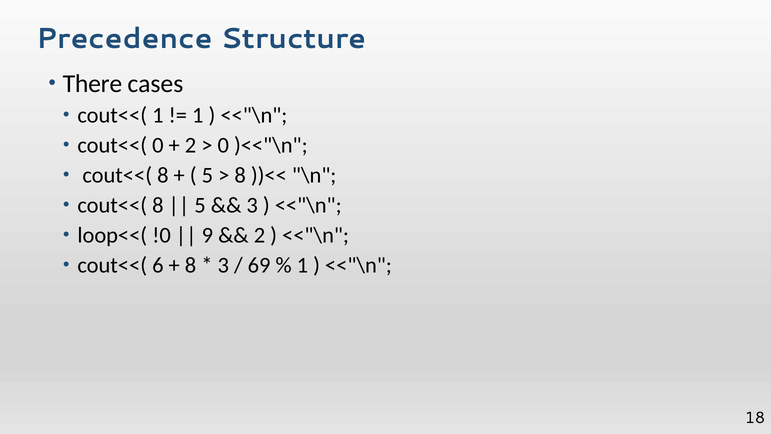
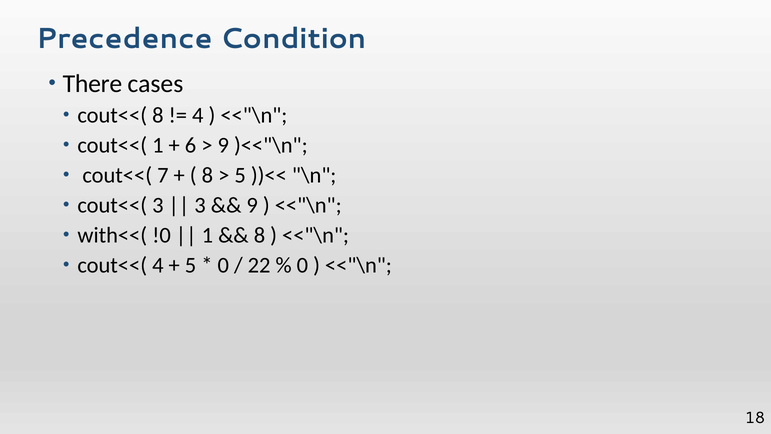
Structure: Structure -> Condition (294, 39)
cout<<( 1: 1 -> 8 (158, 115)
1: 1 -> 4 (198, 115)
cout<<( 0: 0 -> 1 (158, 145)
2: 2 -> 6 (190, 145)
0: 0 -> 9 (223, 145)
8: 8 -> 7 (163, 175)
5: 5 -> 8 (207, 175)
8: 8 -> 5 (240, 175)
8: 8 -> 3 (158, 205)
5: 5 -> 3 (200, 205)
3: 3 -> 9 (252, 205)
loop<<(: loop<<( -> with<<( (112, 235)
9: 9 -> 1 (207, 235)
2: 2 -> 8 (259, 235)
cout<<( 6: 6 -> 4 (158, 265)
8: 8 -> 5 (190, 265)
3: 3 -> 0 (223, 265)
69: 69 -> 22 (259, 265)
1: 1 -> 0 (302, 265)
